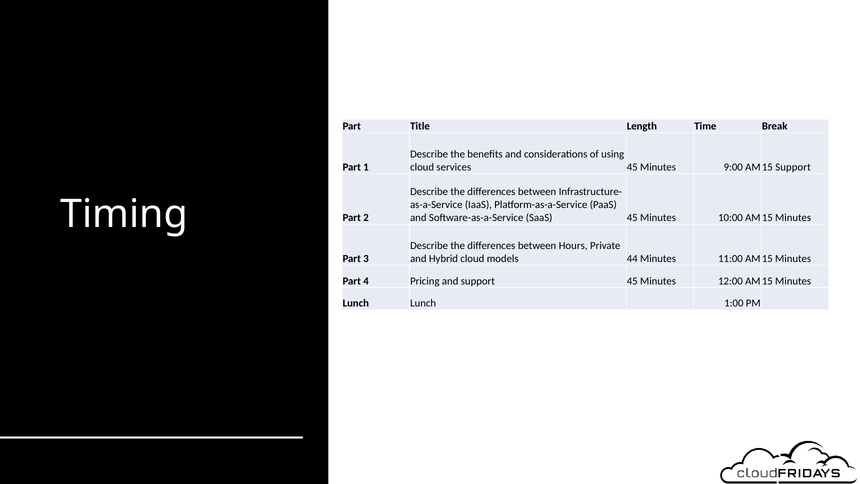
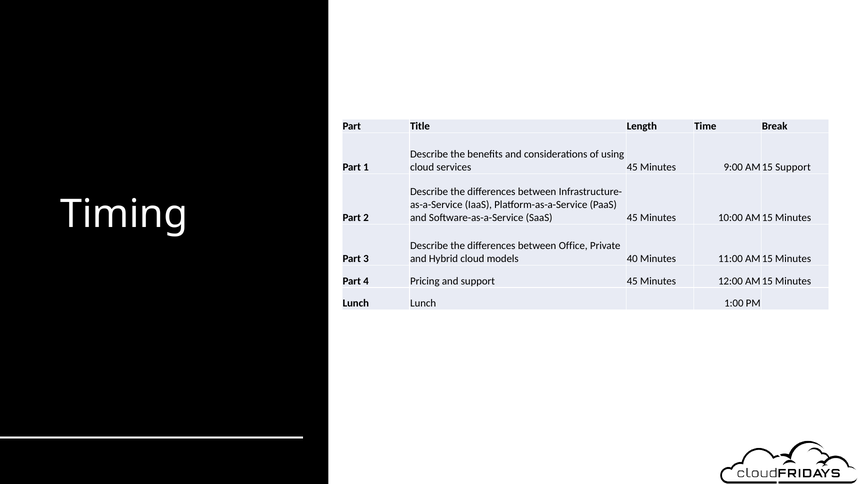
Hours: Hours -> Office (573, 246)
44: 44 -> 40 (632, 259)
